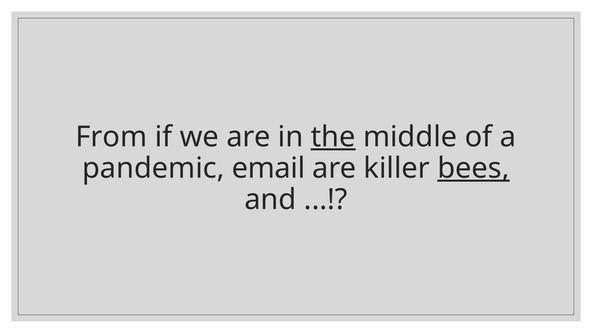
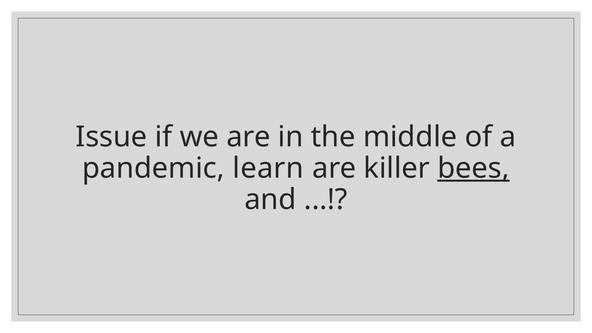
From: From -> Issue (111, 137)
the underline: present -> none (333, 137)
email: email -> learn (268, 168)
